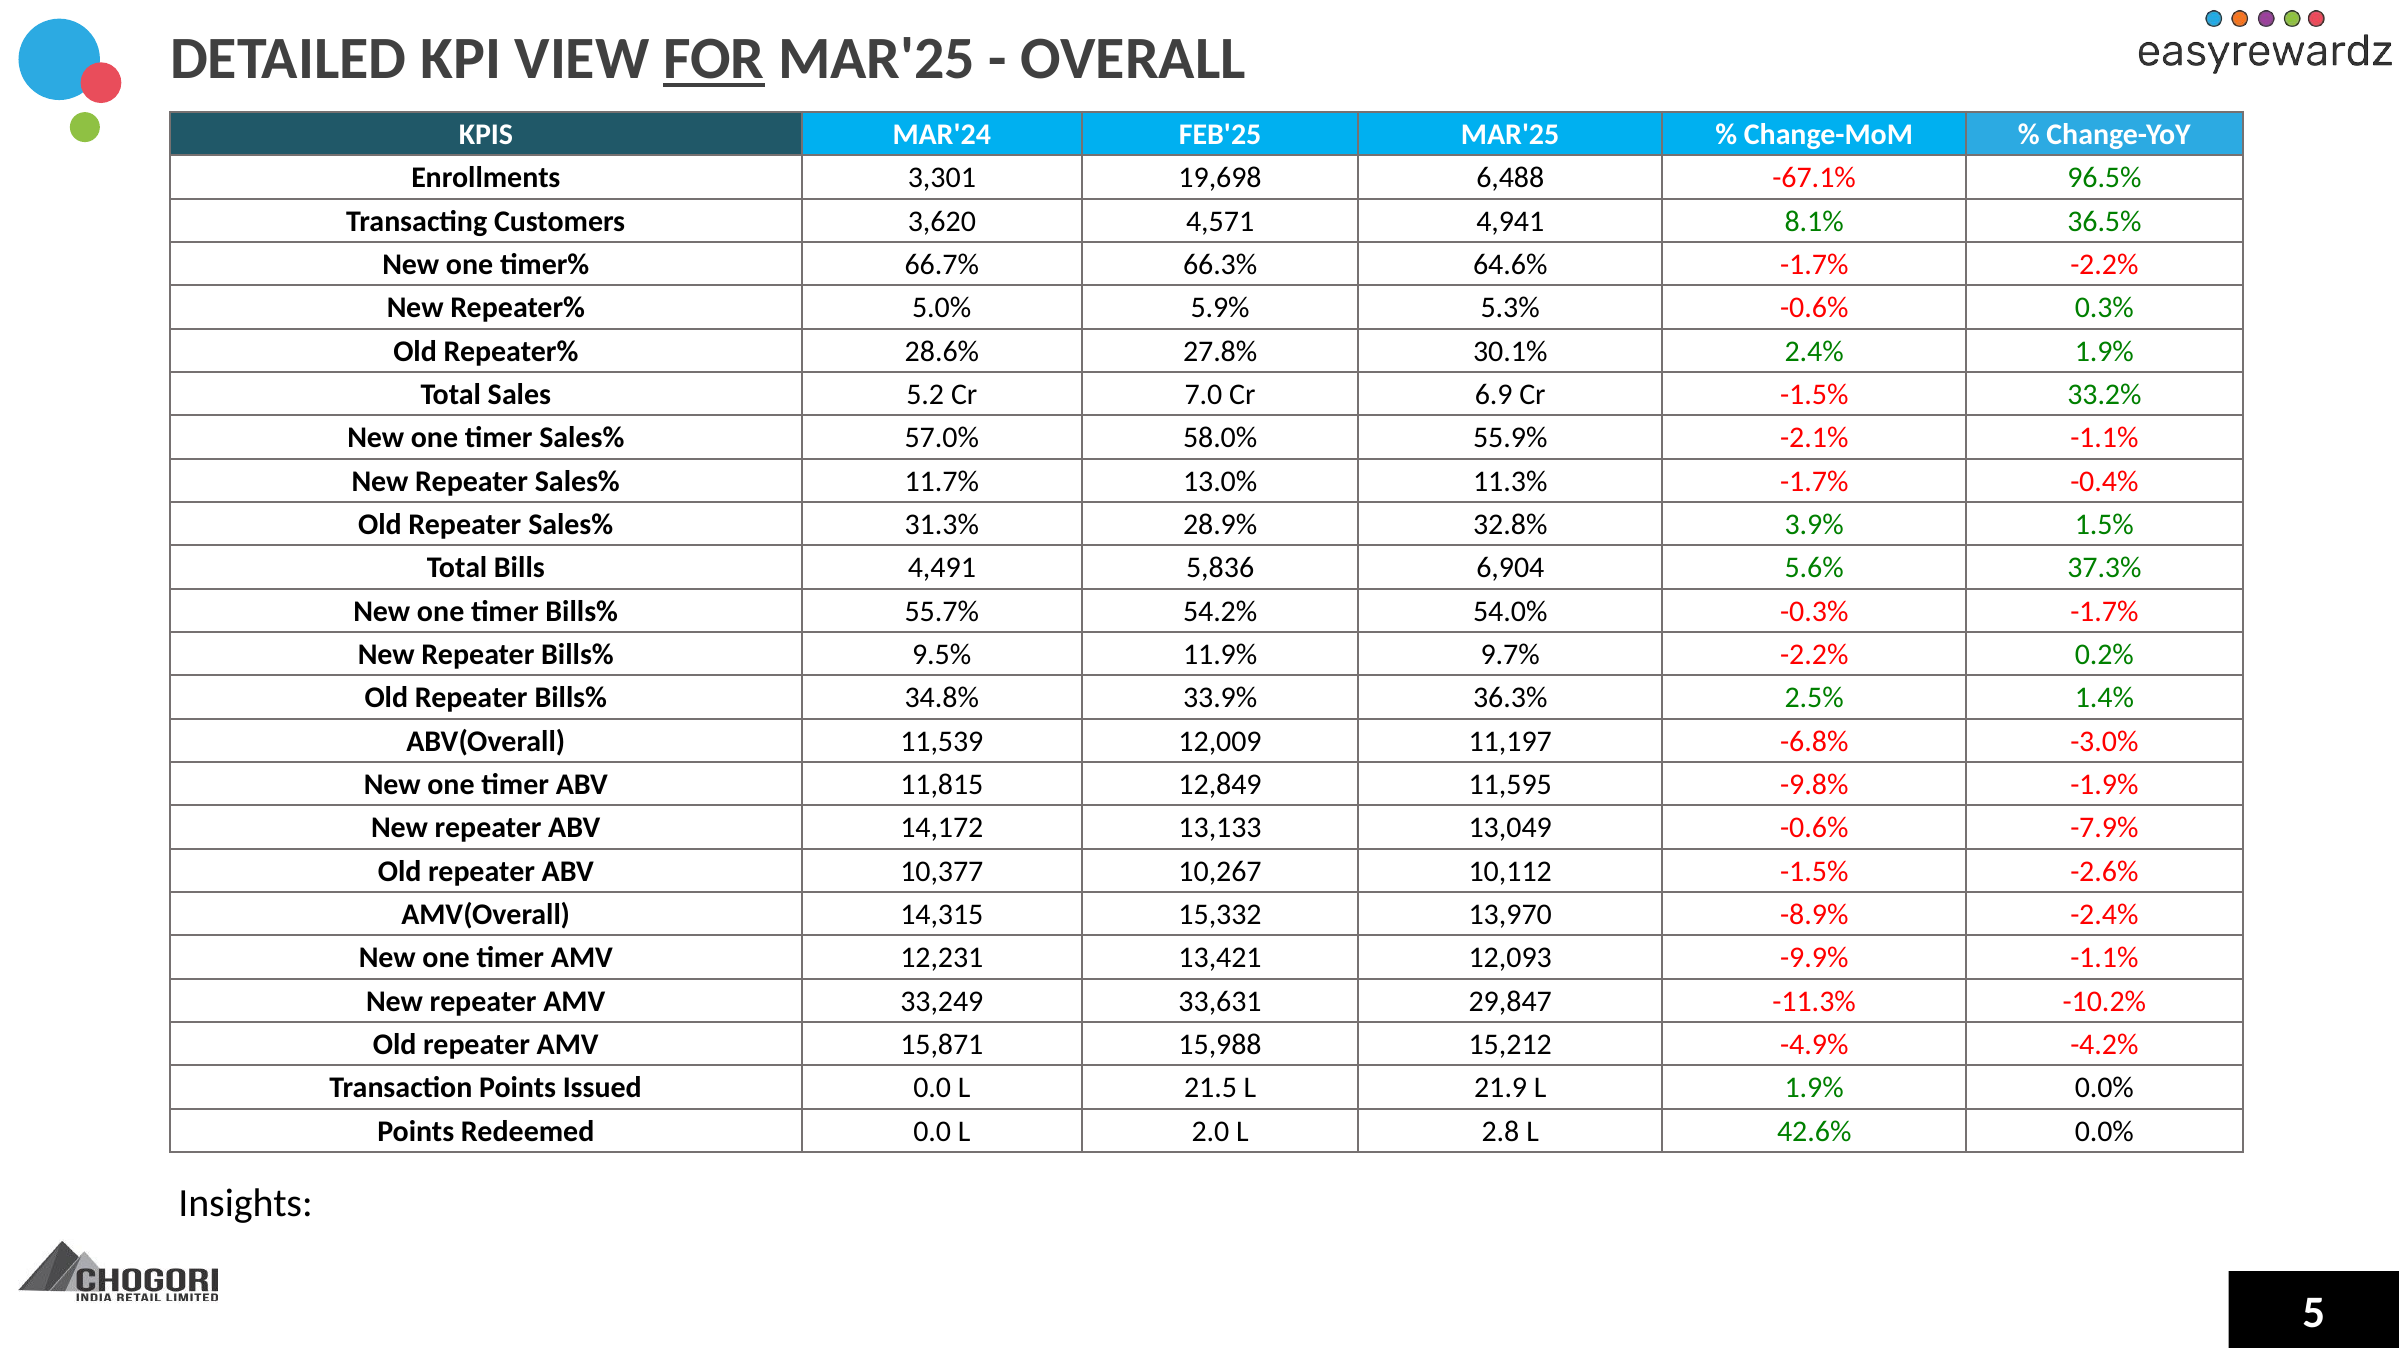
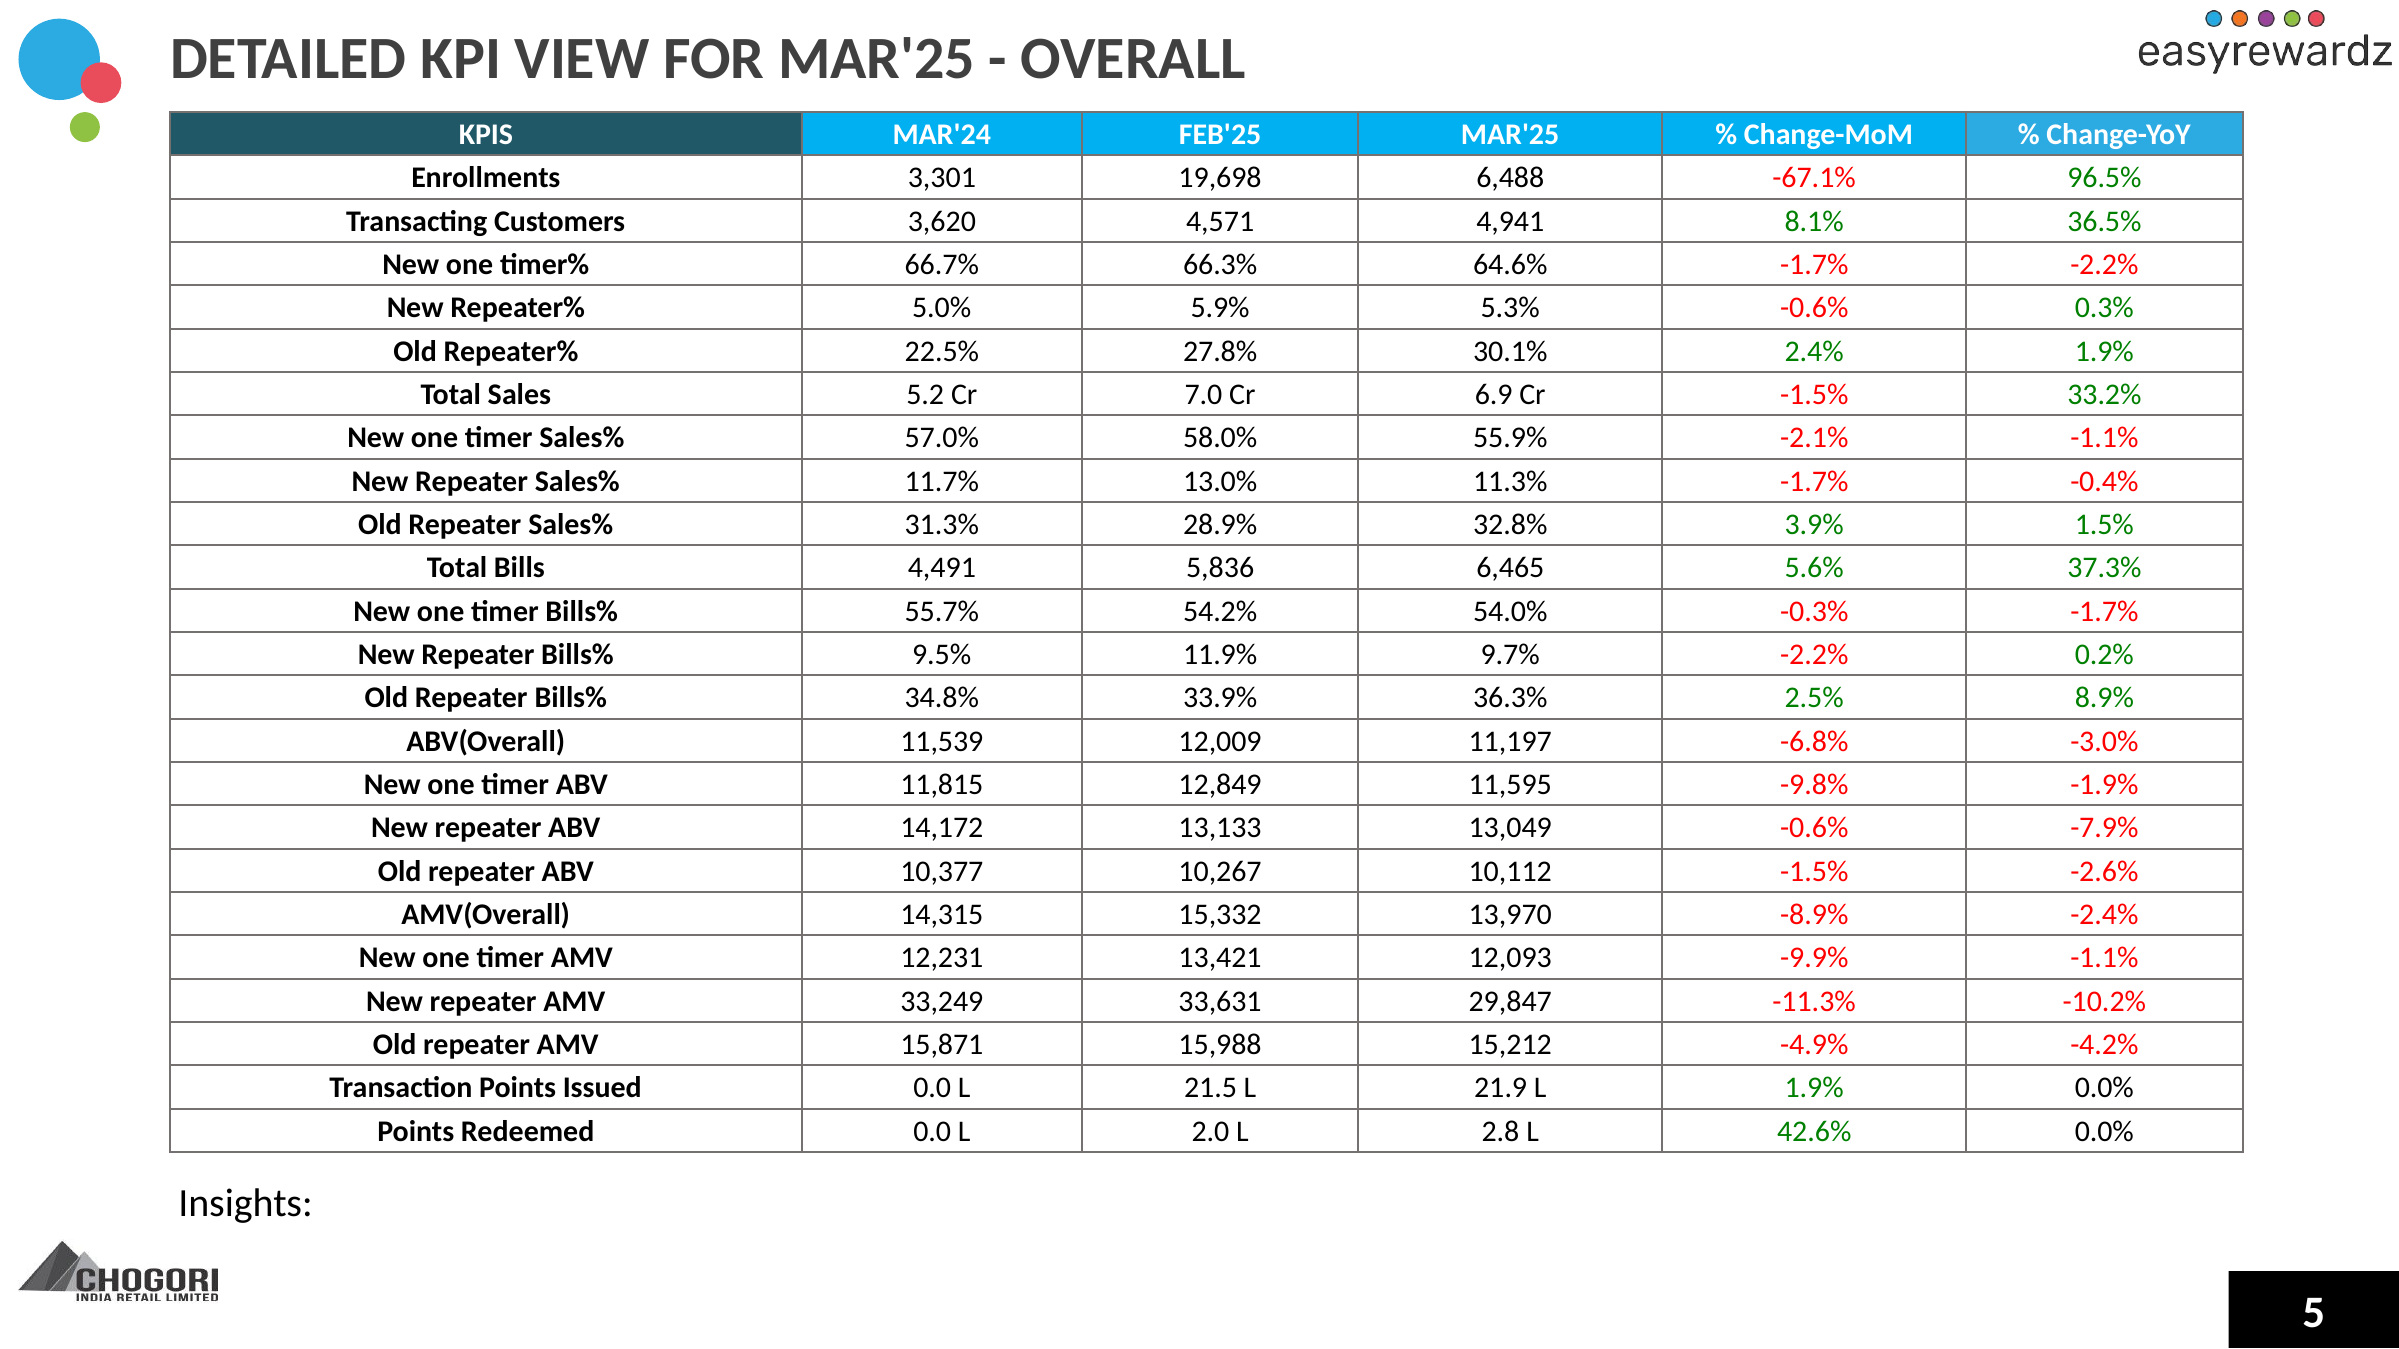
FOR underline: present -> none (714, 59)
28.6%: 28.6% -> 22.5% (942, 351)
6,904: 6,904 -> 6,465 (1510, 568)
1.4%: 1.4% -> 8.9% (2104, 698)
